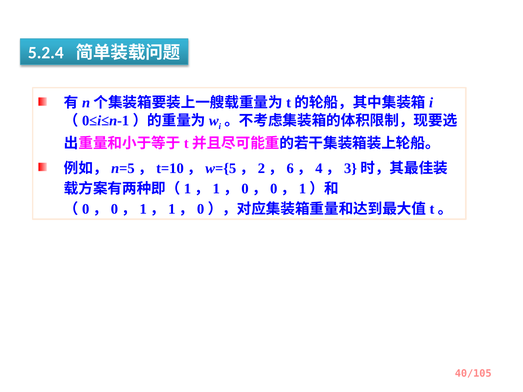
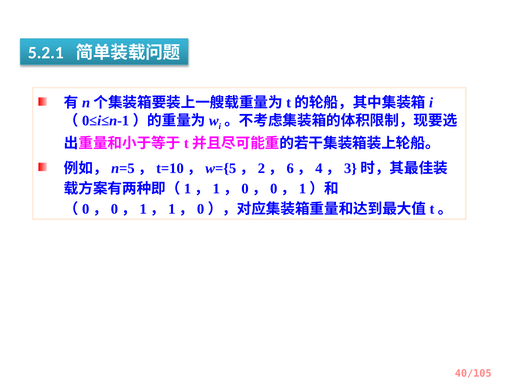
5.2.4: 5.2.4 -> 5.2.1 (46, 53)
